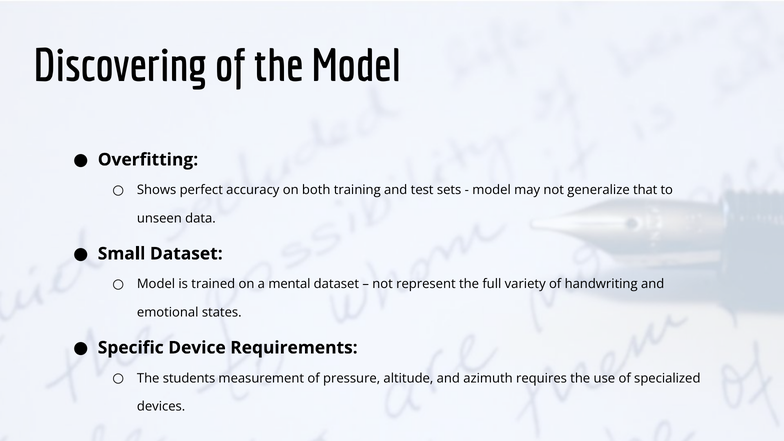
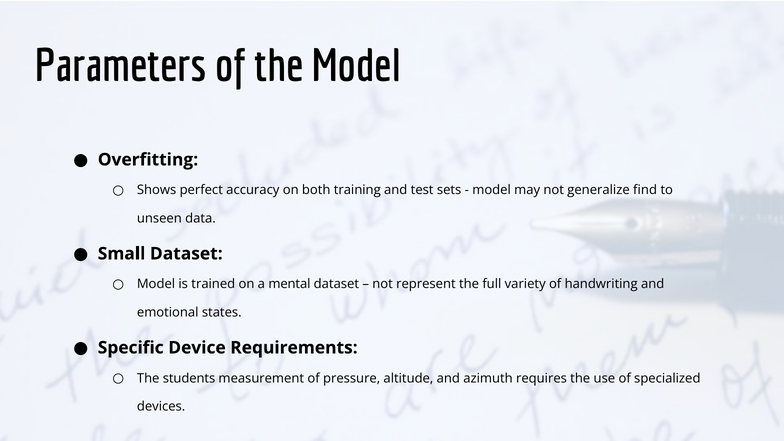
Discovering: Discovering -> Parameters (121, 66)
that: that -> find (645, 190)
